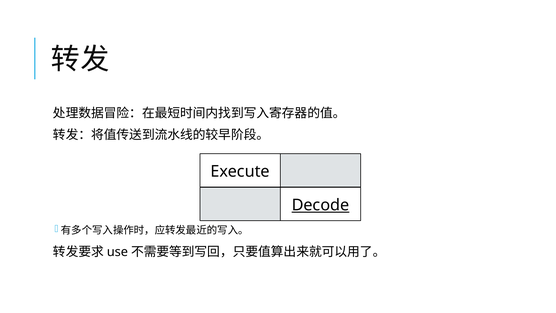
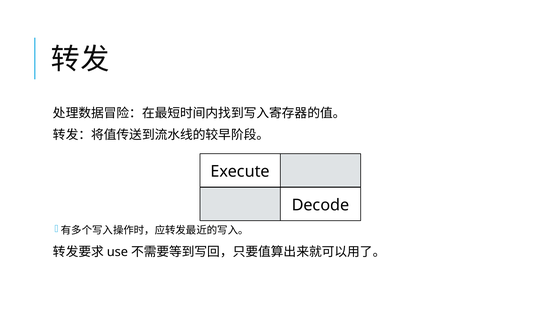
Decode underline: present -> none (321, 205)
